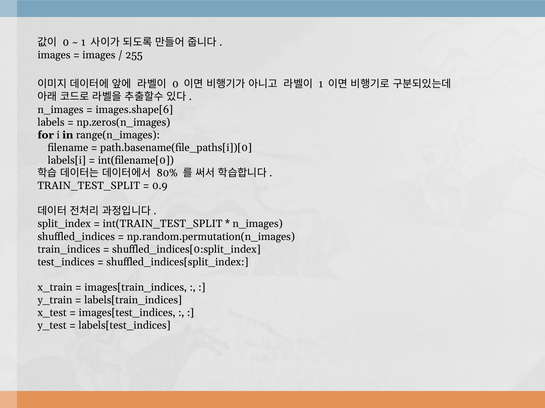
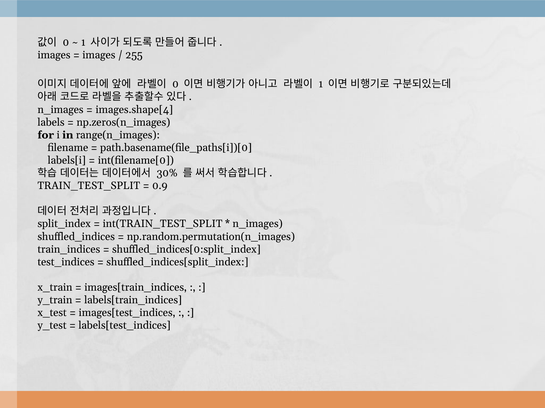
images.shape[6: images.shape[6 -> images.shape[4 (134, 110)
80%: 80% -> 30% (167, 173)
